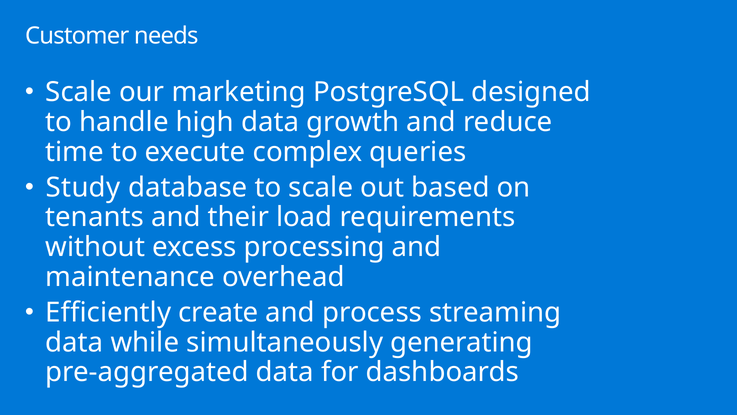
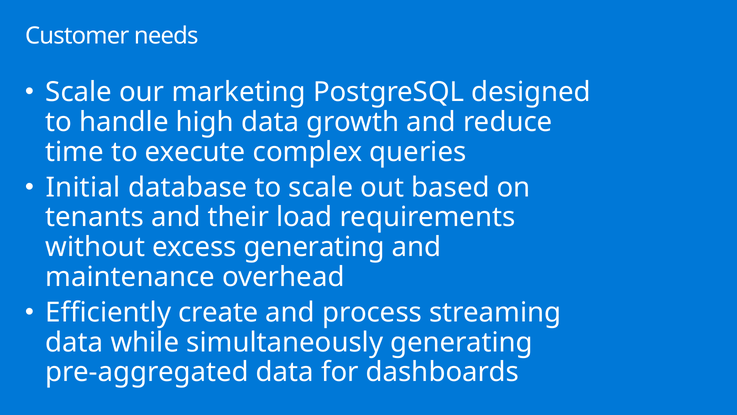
Study: Study -> Initial (83, 187)
excess processing: processing -> generating (314, 247)
